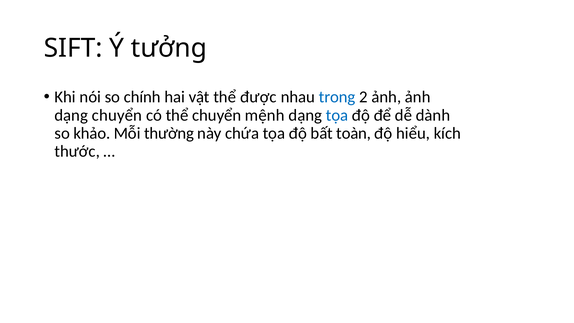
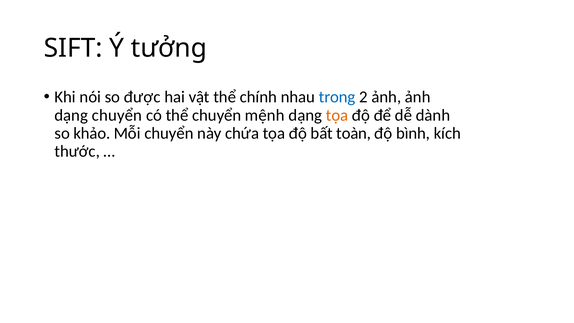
chính: chính -> được (142, 97)
được: được -> chính (258, 97)
tọa colour: blue -> orange (337, 115)
Mỗi thường: thường -> chuyển (169, 133)
hiểu: hiểu -> bình (413, 133)
